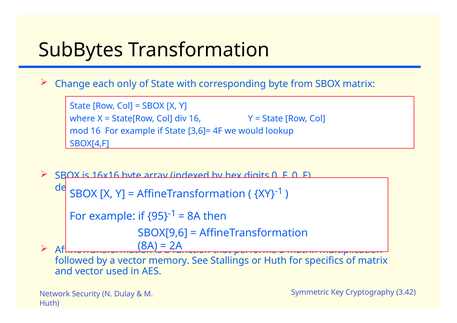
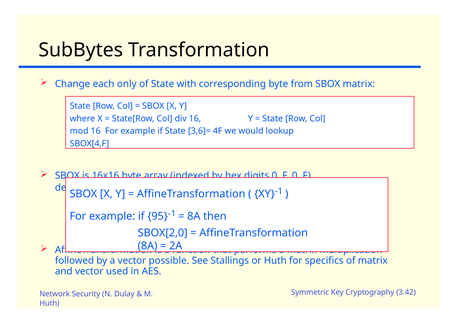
SBOX[9,6: SBOX[9,6 -> SBOX[2,0 (163, 233)
memory: memory -> possible (169, 261)
